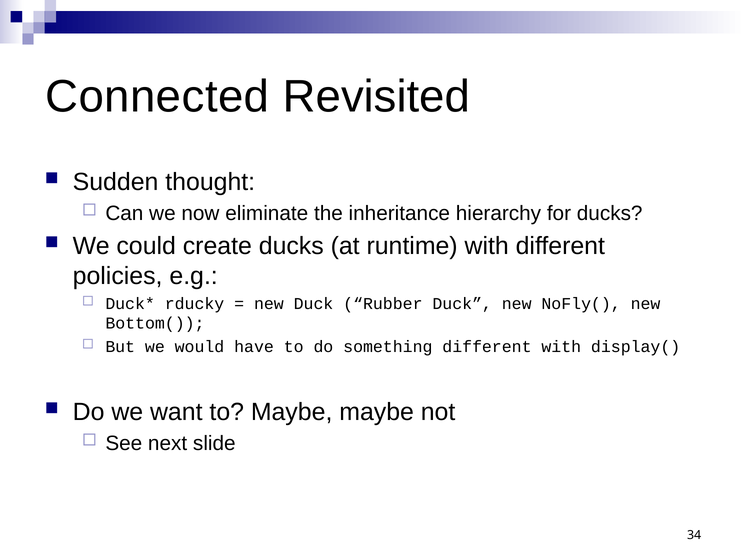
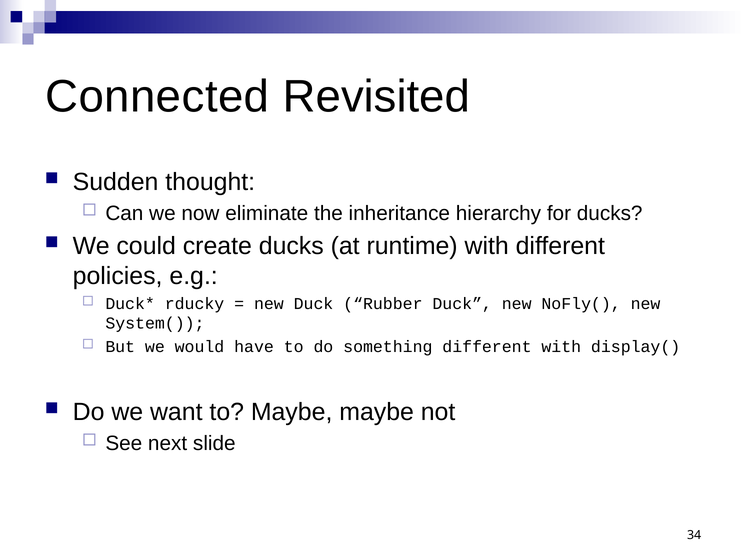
Bottom(: Bottom( -> System( (155, 323)
